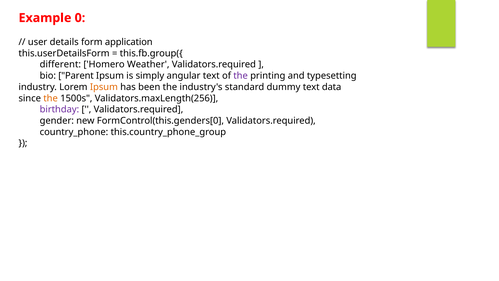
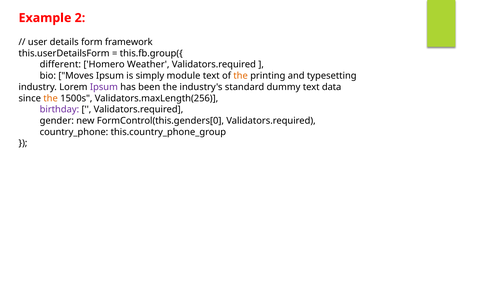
0: 0 -> 2 (80, 18)
application: application -> framework (129, 42)
Parent: Parent -> Moves (76, 76)
angular: angular -> module (184, 76)
the colour: purple -> orange (241, 76)
Ipsum colour: orange -> purple (104, 87)
